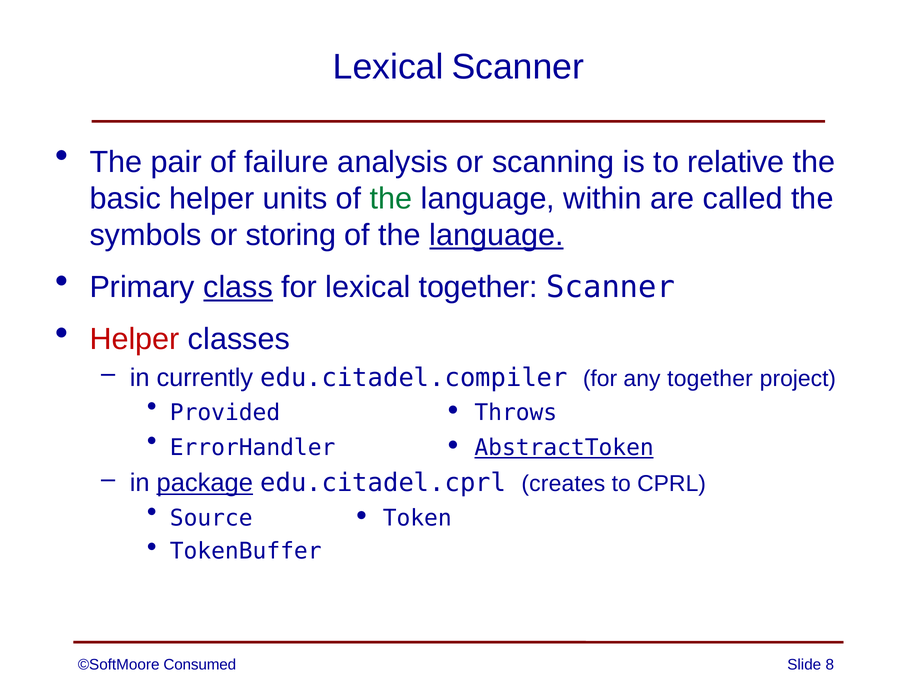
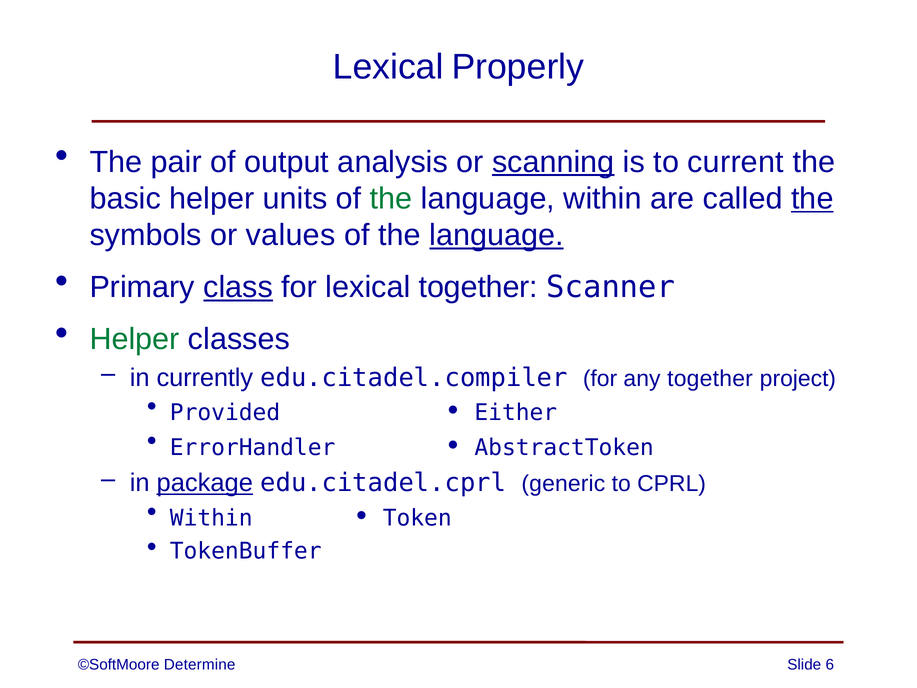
Lexical Scanner: Scanner -> Properly (518, 67)
failure: failure -> output (287, 162)
scanning underline: none -> present (553, 162)
relative: relative -> current (736, 162)
the underline: none -> present (812, 199)
storing: storing -> values (291, 235)
Helper colour: red -> green (135, 339)
Throws: Throws -> Either (516, 413)
AbstractToken underline: present -> none (564, 448)
creates: creates -> generic (563, 484)
Source: Source -> Within (211, 518)
Consumed: Consumed -> Determine (200, 664)
8: 8 -> 6 (830, 664)
